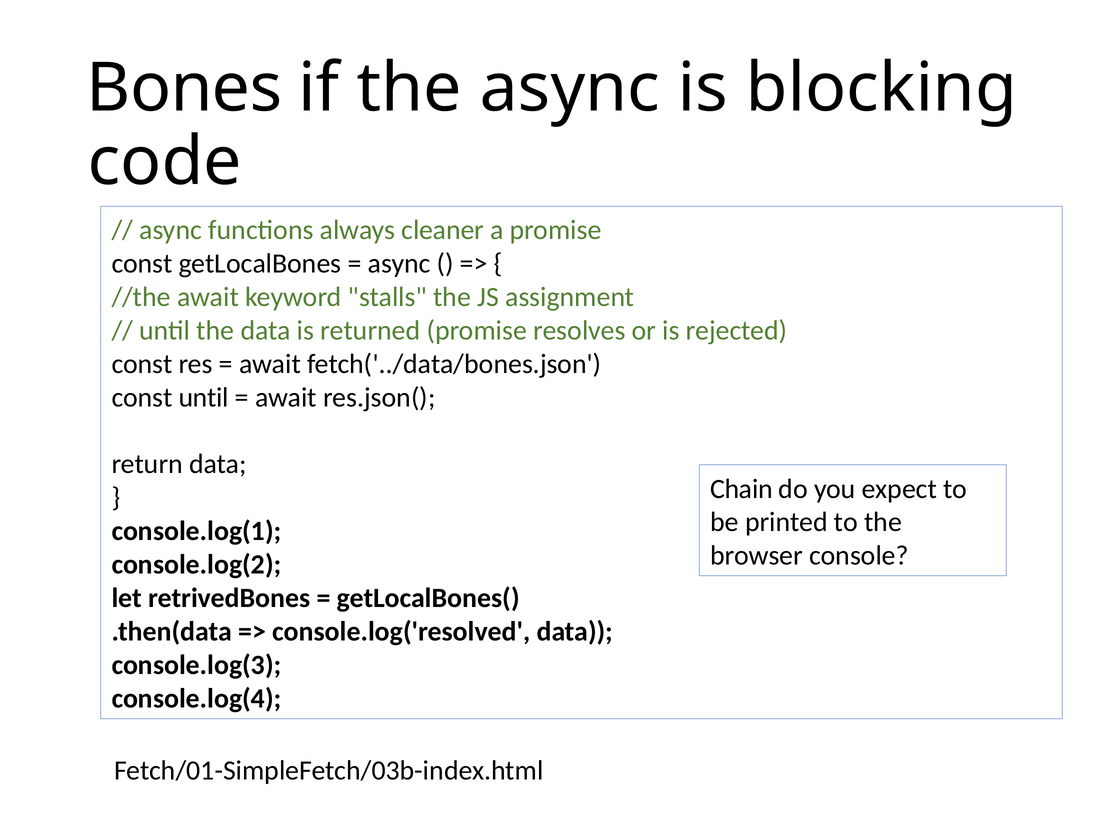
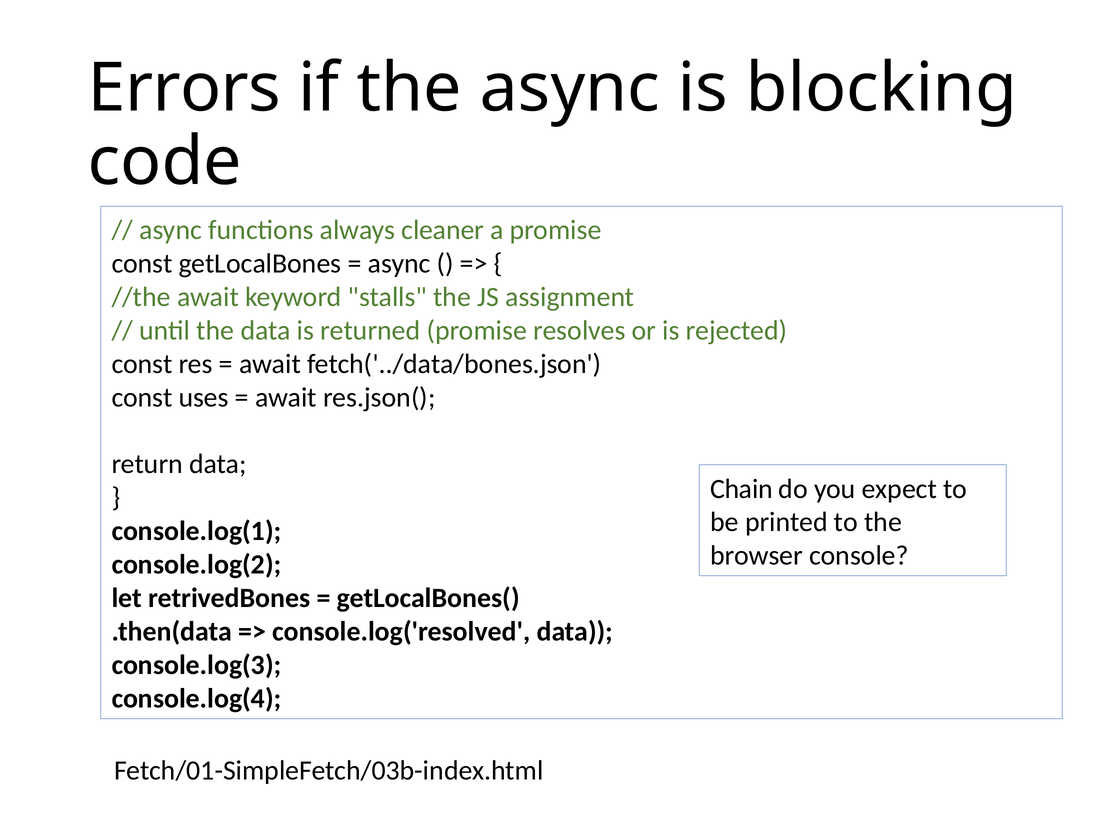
Bones: Bones -> Errors (184, 88)
const until: until -> uses (204, 398)
